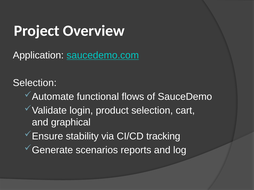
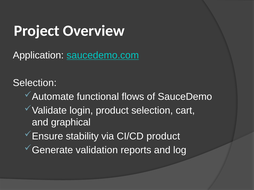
CI/CD tracking: tracking -> product (163, 137)
scenarios: scenarios -> validation (97, 150)
